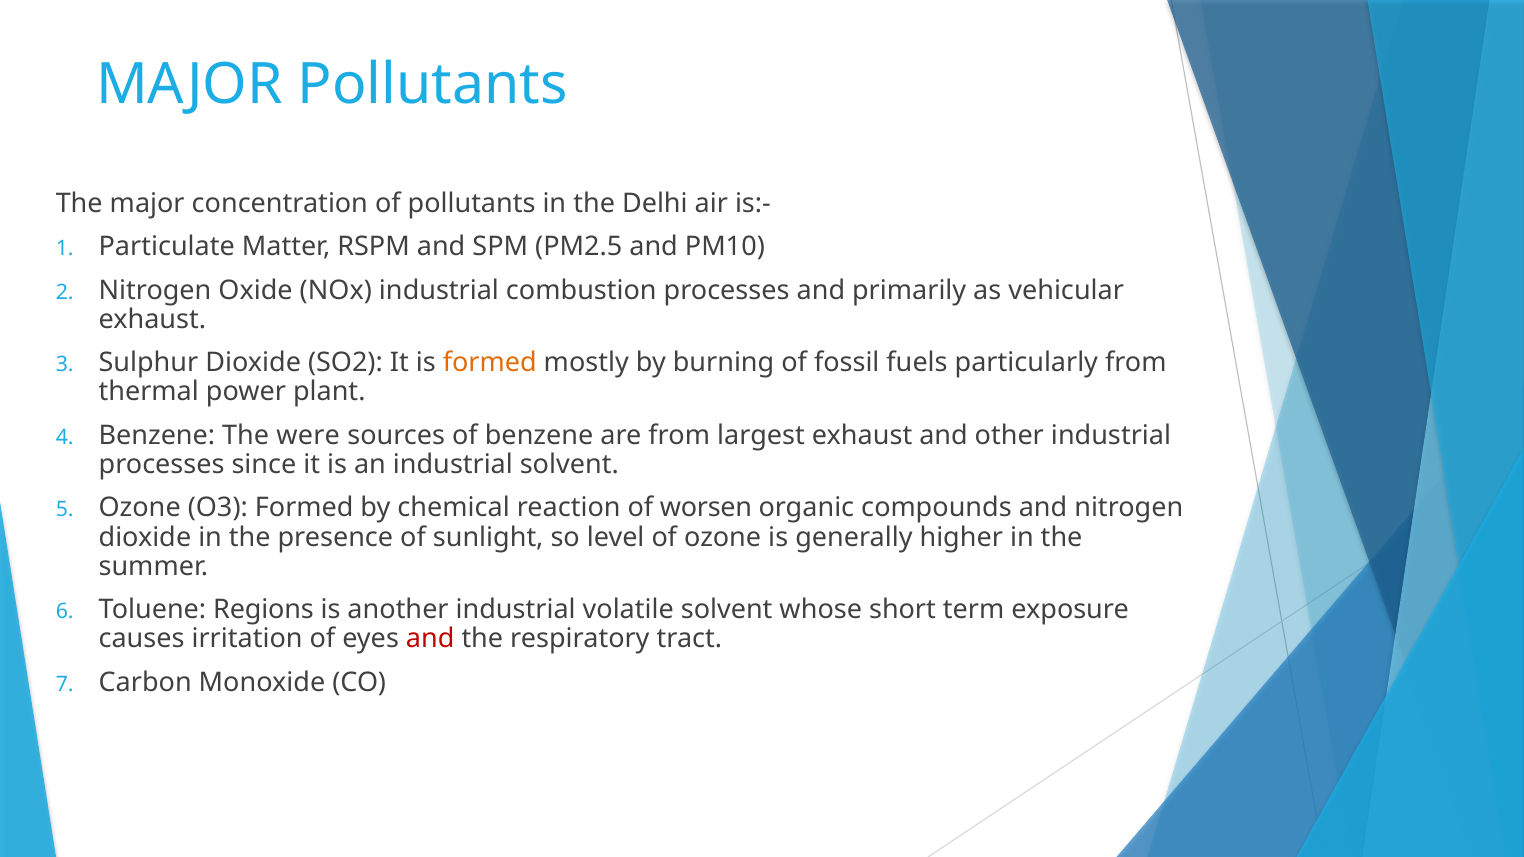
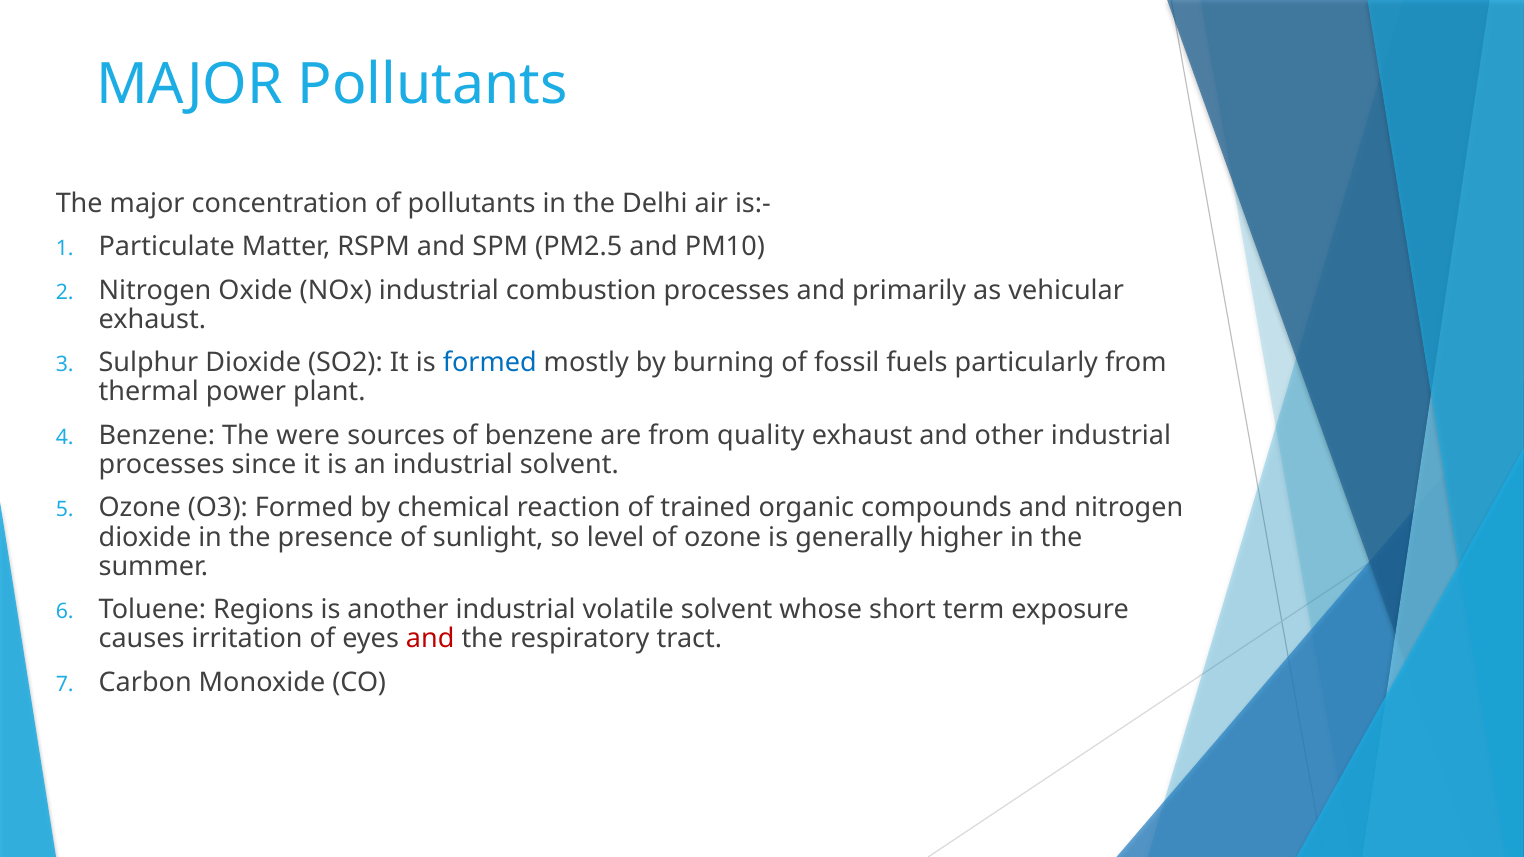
formed colour: orange -> blue (490, 363)
largest: largest -> quality (761, 436)
worsen: worsen -> trained (706, 508)
